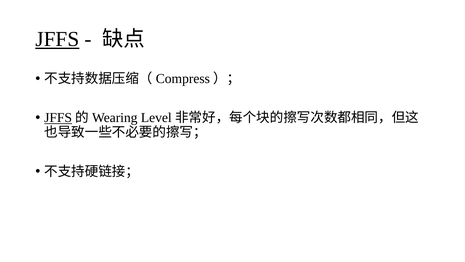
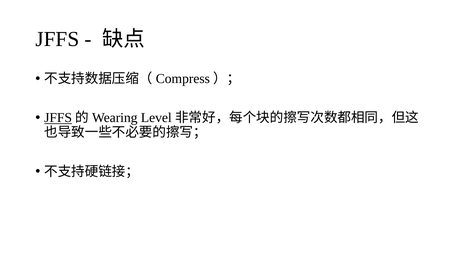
JFFS underline: present -> none (57, 39)
